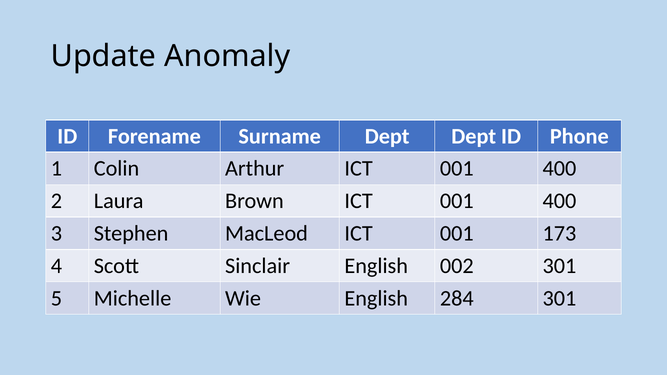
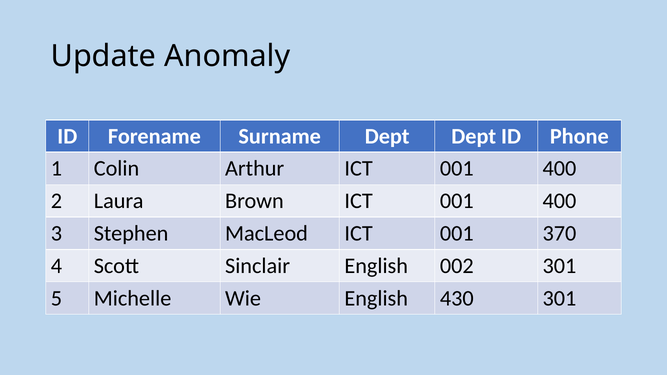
173: 173 -> 370 (559, 234)
284: 284 -> 430 (457, 298)
